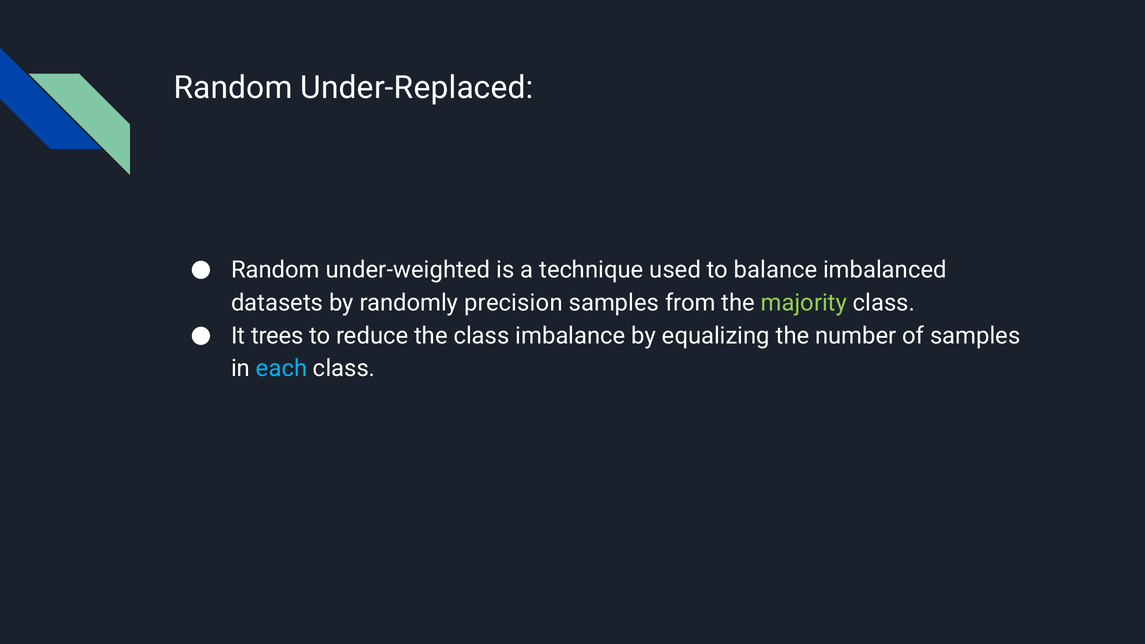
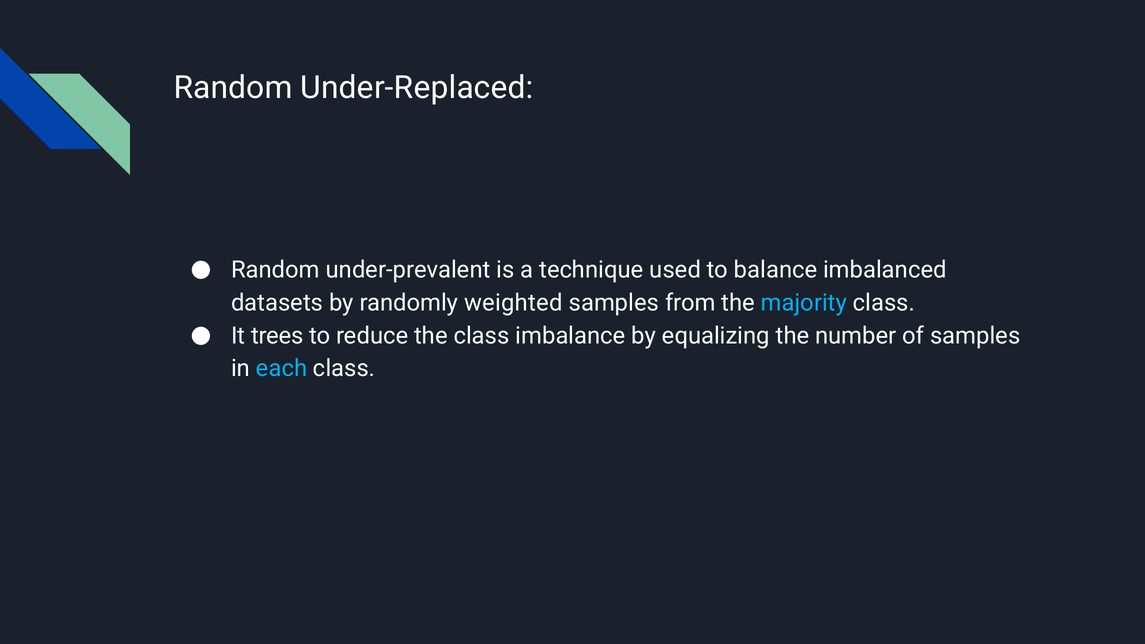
under-weighted: under-weighted -> under-prevalent (408, 270)
precision: precision -> weighted (513, 303)
majority colour: light green -> light blue (804, 303)
